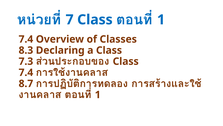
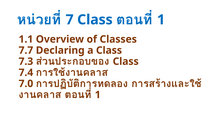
7.4: 7.4 -> 1.1 (26, 39)
8.3: 8.3 -> 7.7 (26, 50)
8.7: 8.7 -> 7.0 (26, 83)
